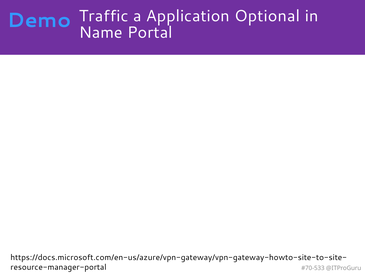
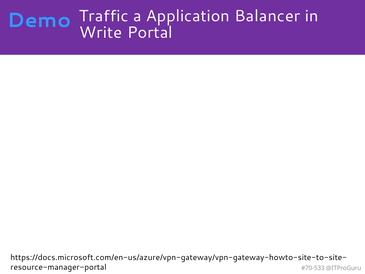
Optional: Optional -> Balancer (267, 16)
Name: Name -> Write (101, 32)
